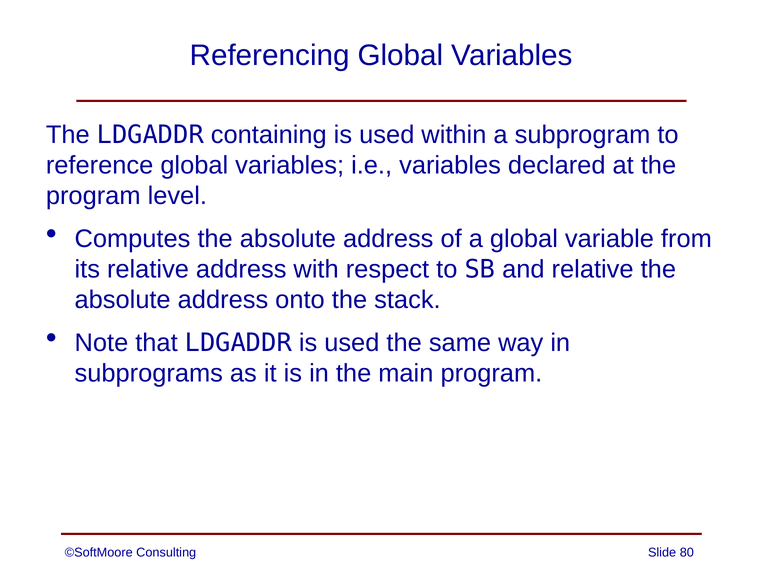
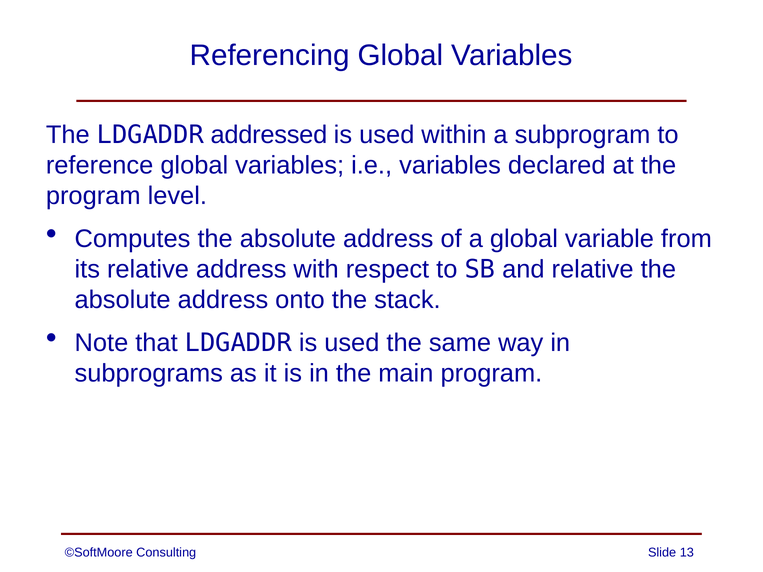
containing: containing -> addressed (269, 135)
80: 80 -> 13 (687, 553)
